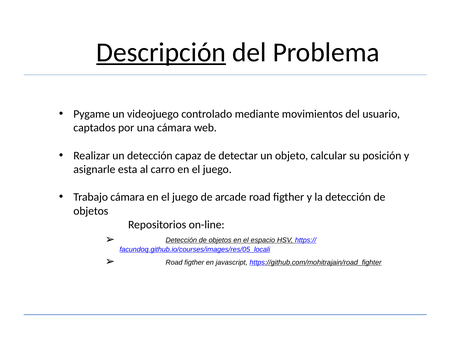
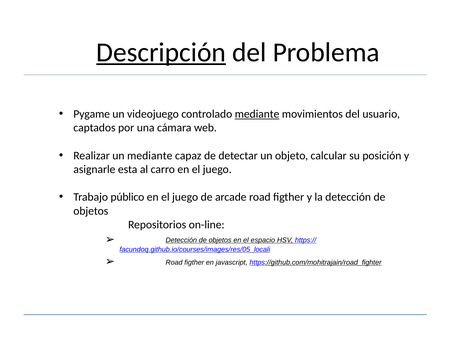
mediante underline: none -> present (257, 114)
un detección: detección -> mediante (150, 155)
Trabajo cámara: cámara -> público (127, 197)
